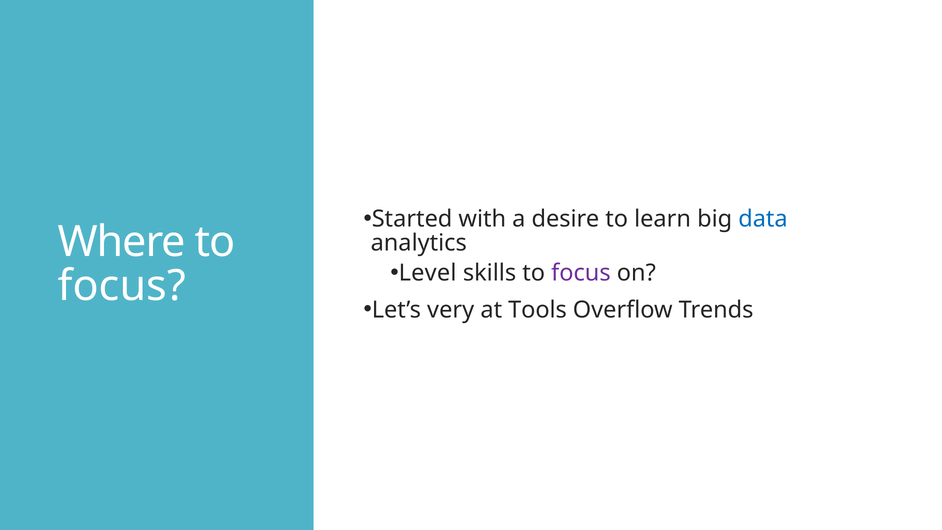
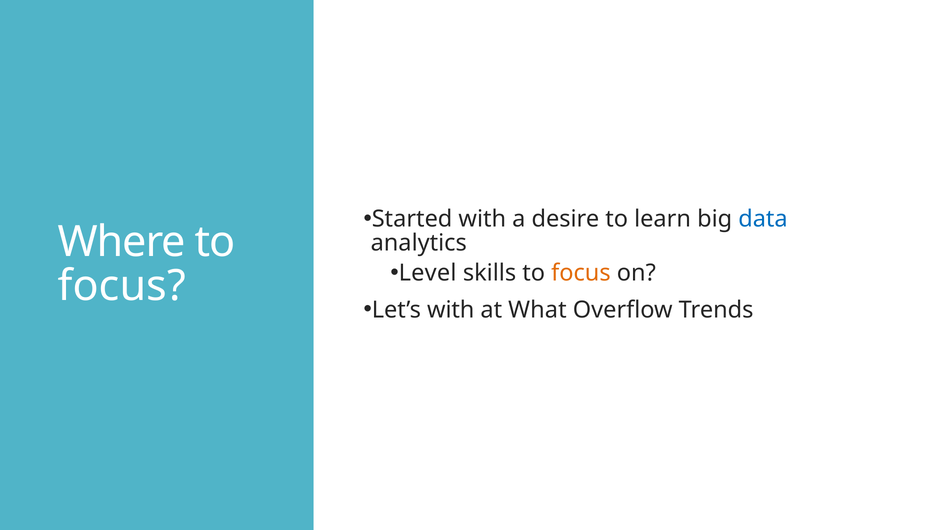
focus colour: purple -> orange (581, 273)
Let’s very: very -> with (451, 310)
Tools: Tools -> What (537, 310)
